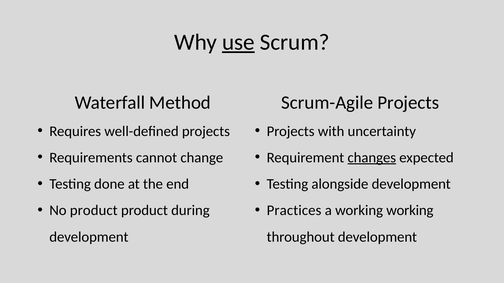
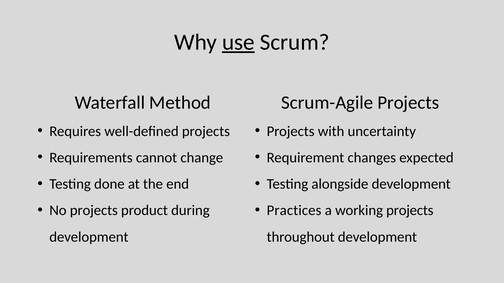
changes underline: present -> none (372, 158)
No product: product -> projects (94, 211)
working working: working -> projects (410, 211)
